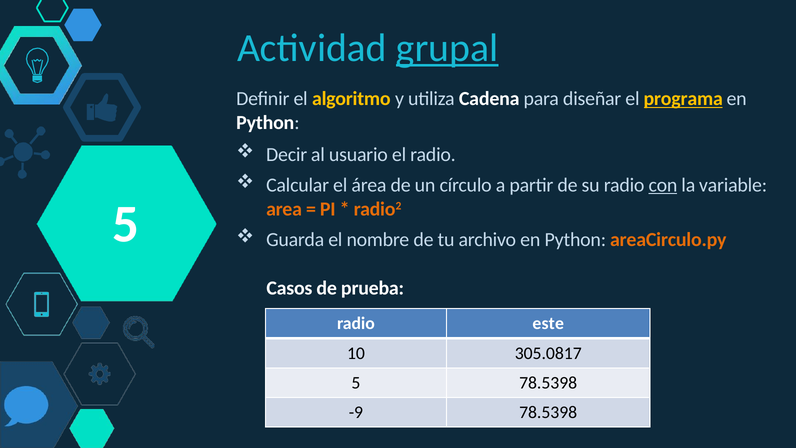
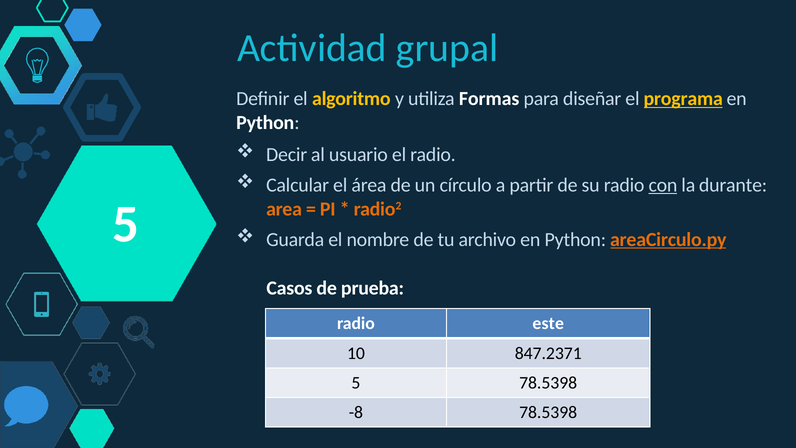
grupal underline: present -> none (447, 48)
Cadena: Cadena -> Formas (489, 99)
variable: variable -> durante (733, 185)
areaCirculo.py underline: none -> present (668, 239)
305.0817: 305.0817 -> 847.2371 (548, 353)
-9: -9 -> -8 (356, 412)
